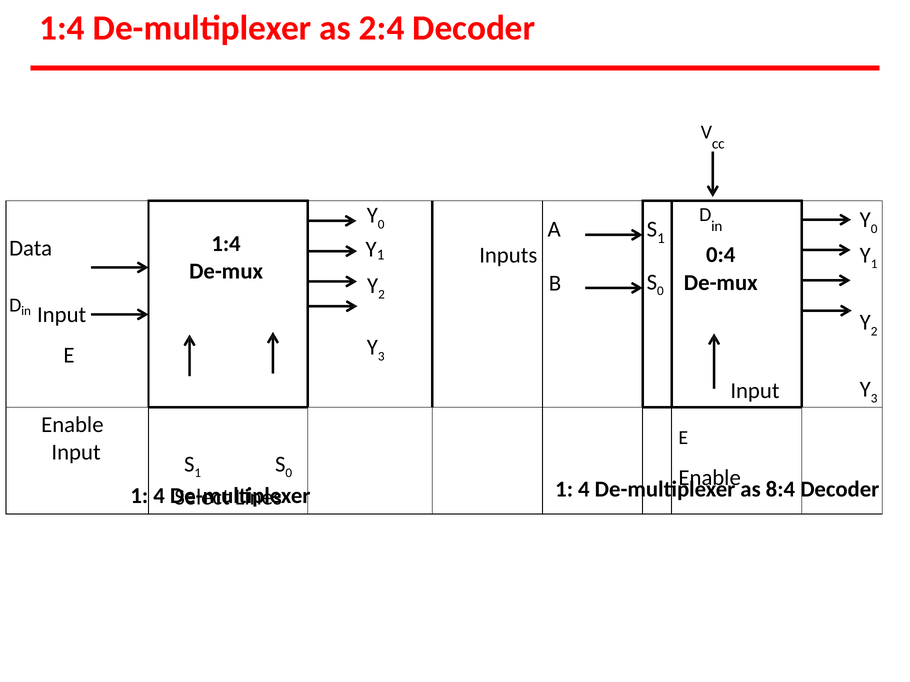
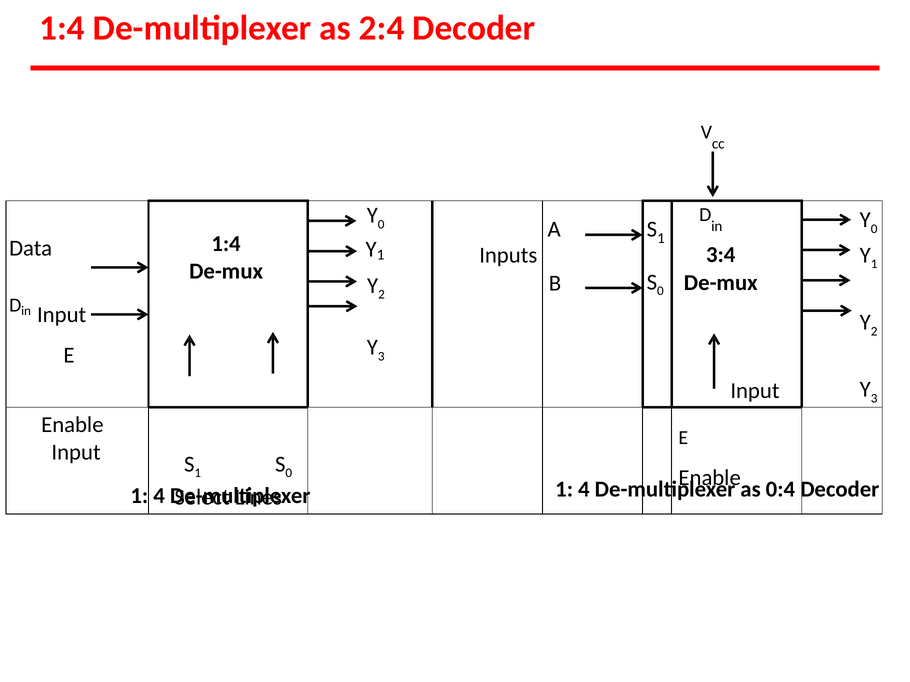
0:4: 0:4 -> 3:4 (721, 255)
8:4: 8:4 -> 0:4 (780, 490)
